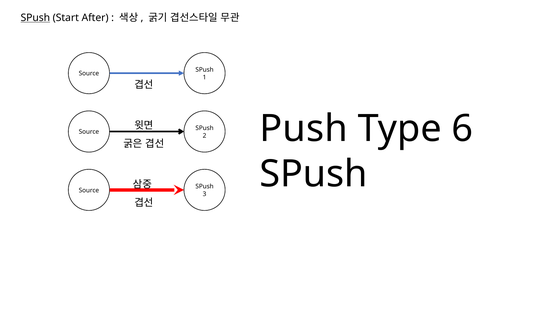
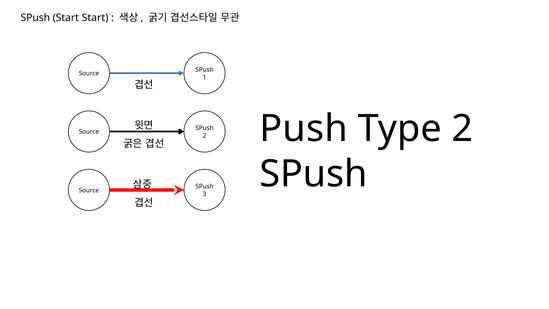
SPush underline: present -> none (35, 18)
Start After: After -> Start (95, 18)
Type 6: 6 -> 2 (462, 129)
